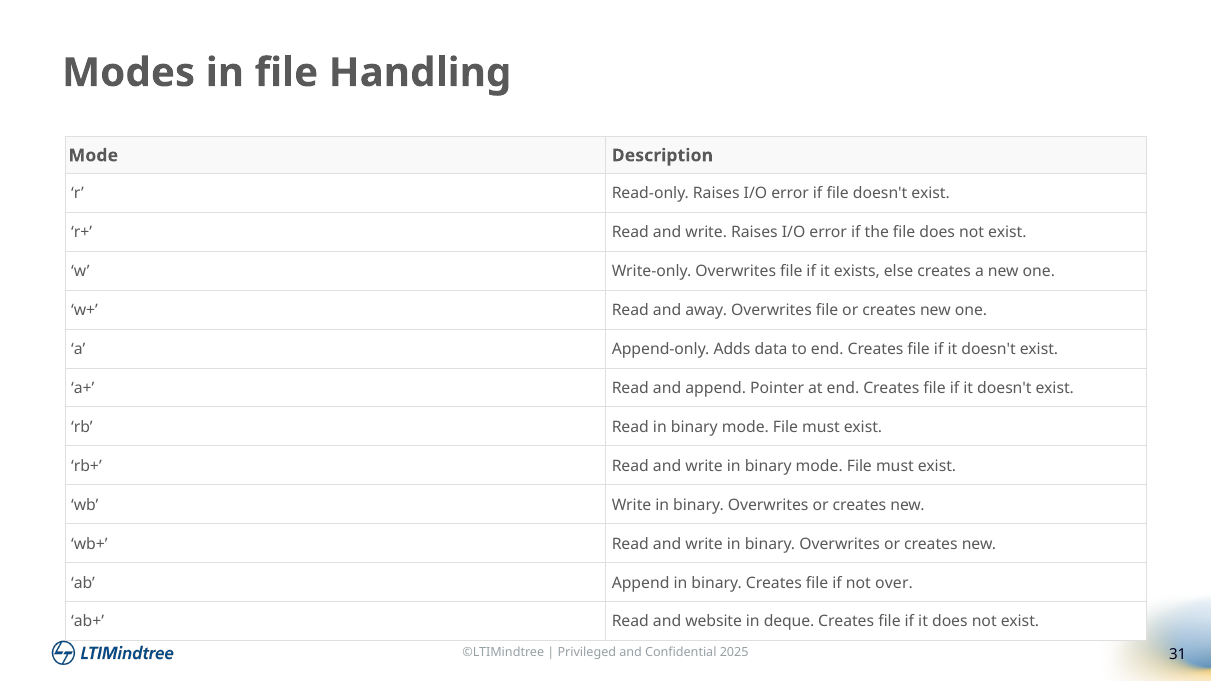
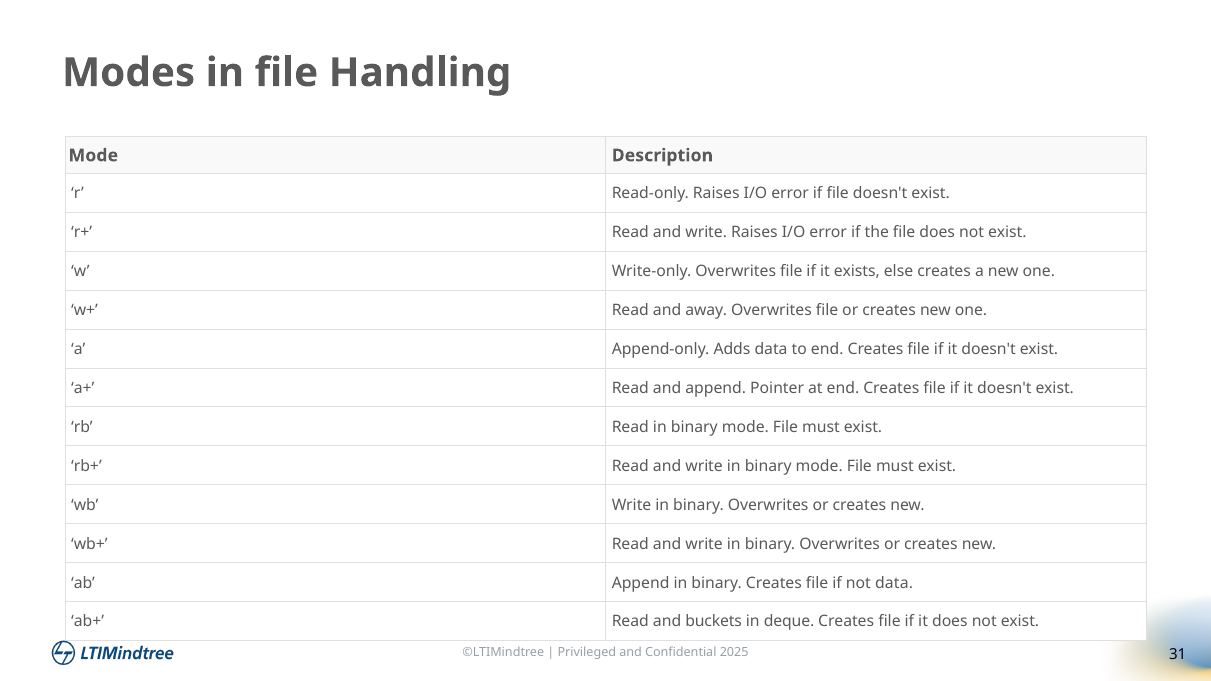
not over: over -> data (894, 583)
website: website -> buckets (714, 622)
